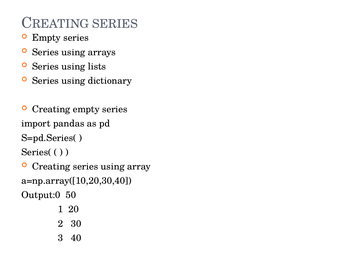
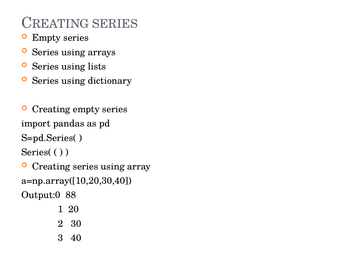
50: 50 -> 88 (71, 195)
